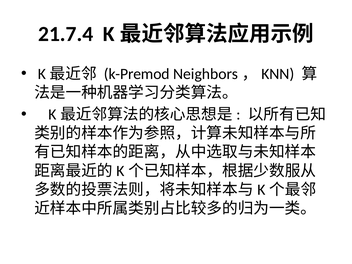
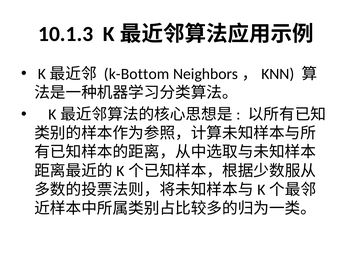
21.7.4: 21.7.4 -> 10.1.3 (66, 34)
k-Premod: k-Premod -> k-Bottom (137, 74)
